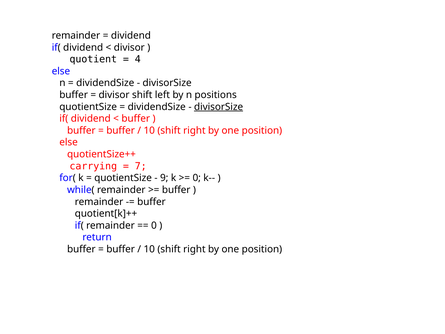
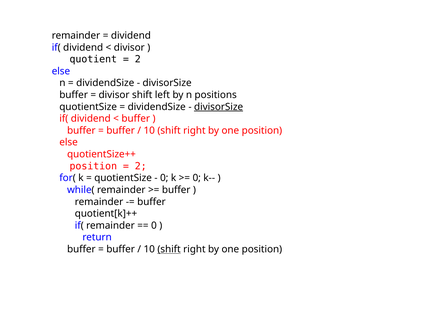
4: 4 -> 2 (138, 59)
carrying: carrying -> position (93, 166)
7: 7 -> 2 (141, 166)
9: 9 -> 0 (164, 178)
shift underline: none -> present (169, 249)
